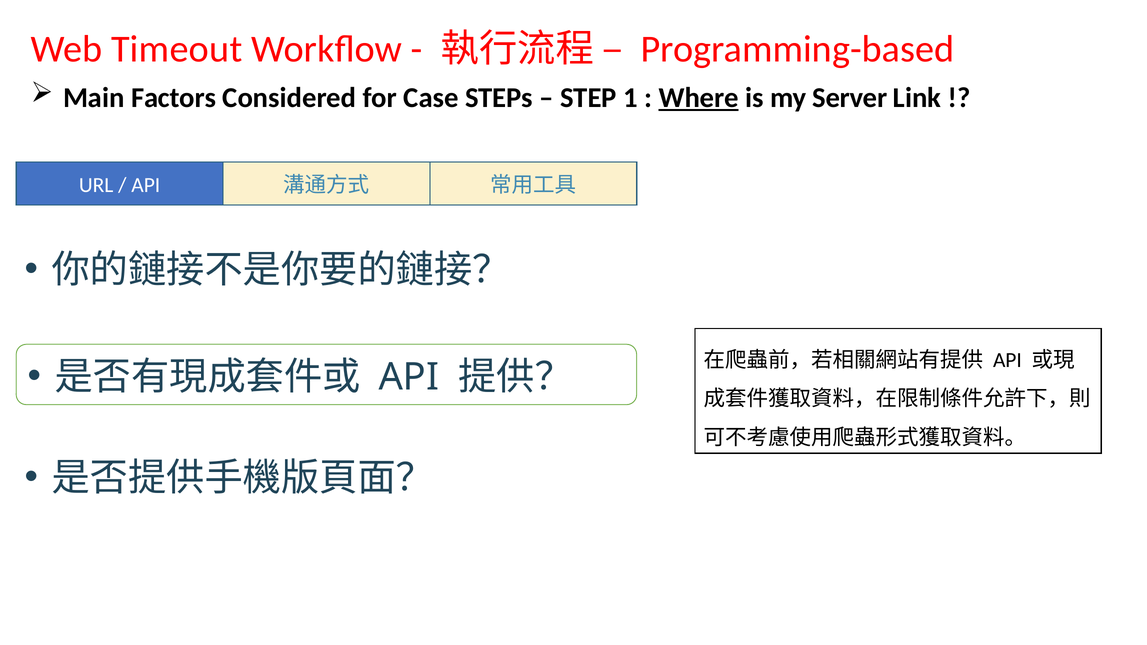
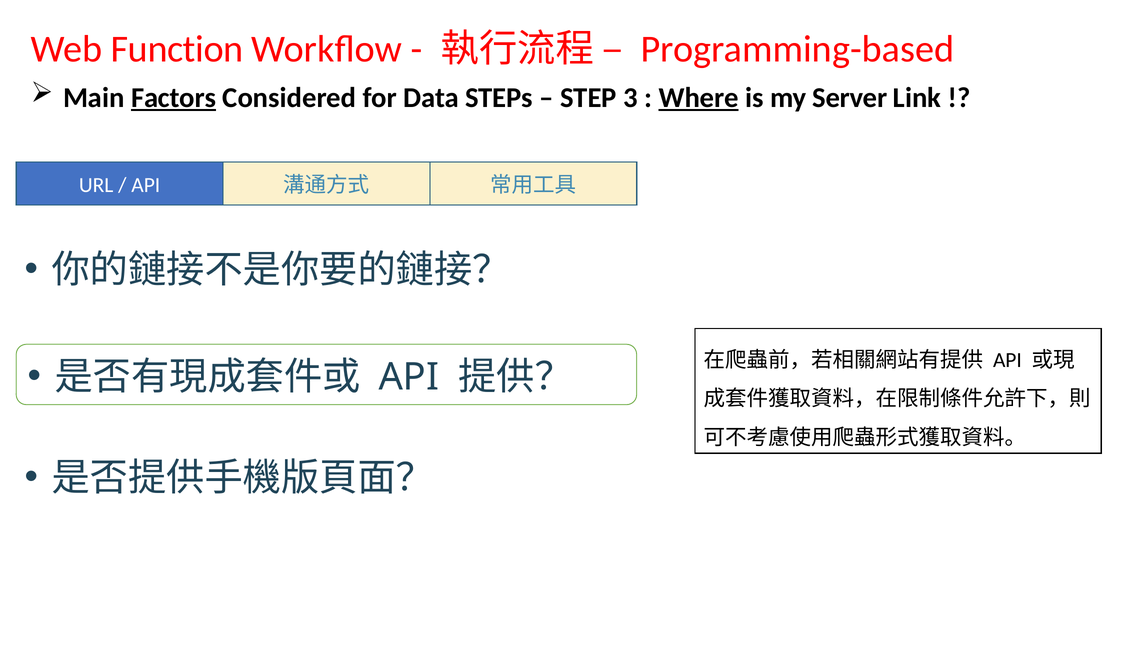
Timeout: Timeout -> Function (177, 49)
Factors underline: none -> present (174, 98)
Case: Case -> Data (431, 98)
1: 1 -> 3 (630, 98)
